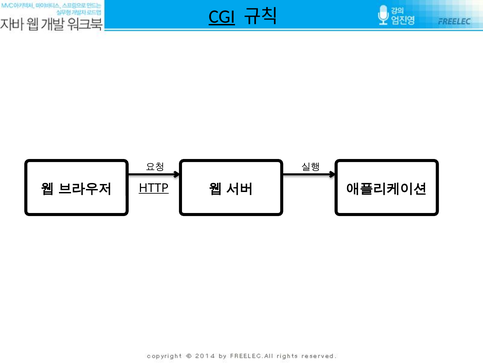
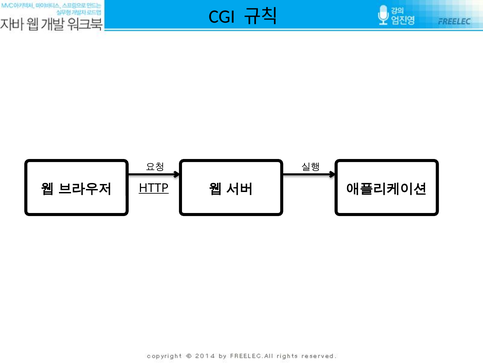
CGI underline: present -> none (222, 17)
